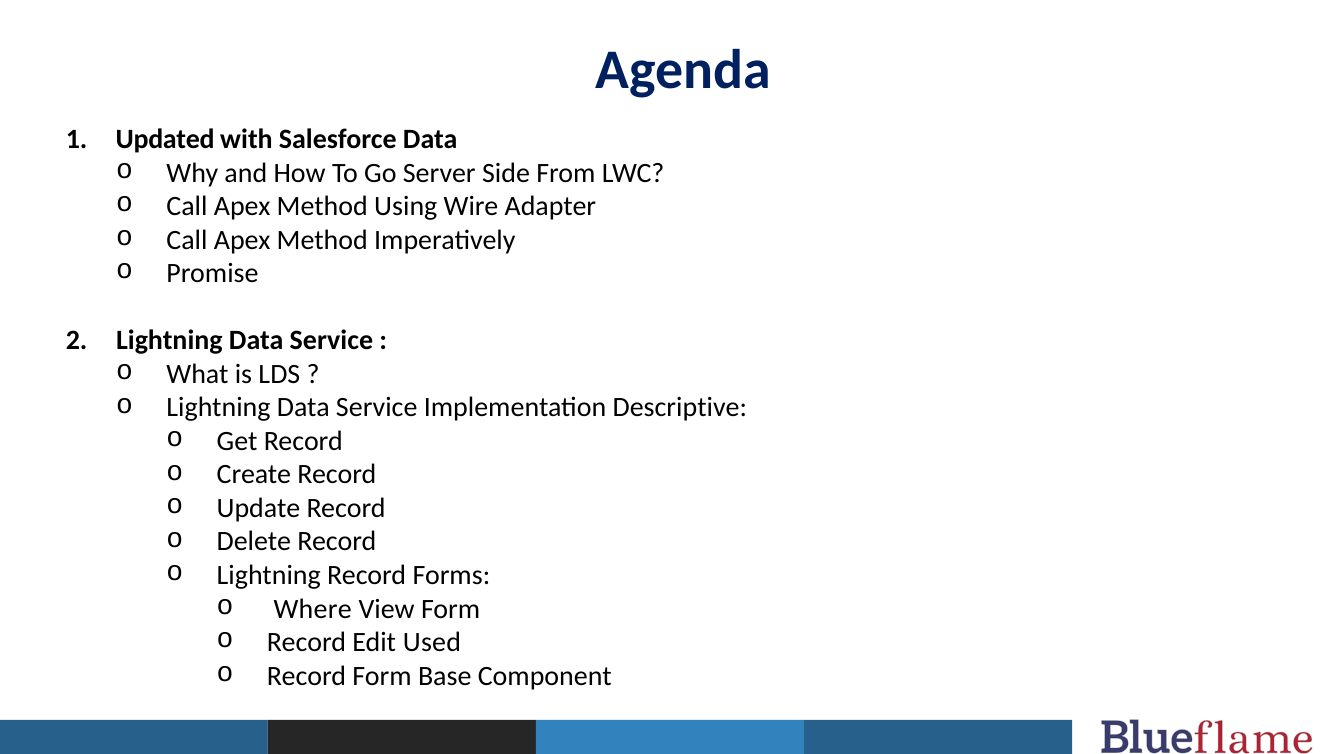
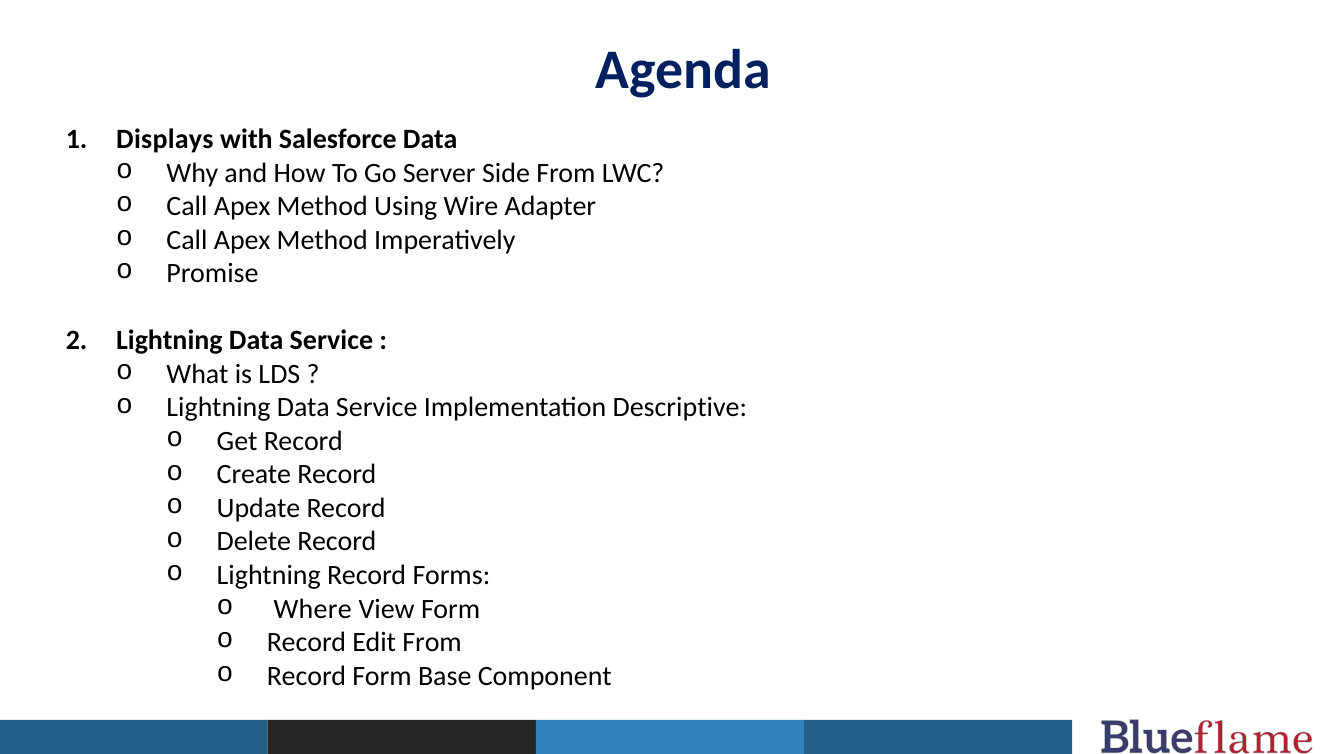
Updated: Updated -> Displays (165, 139)
Edit Used: Used -> From (432, 643)
